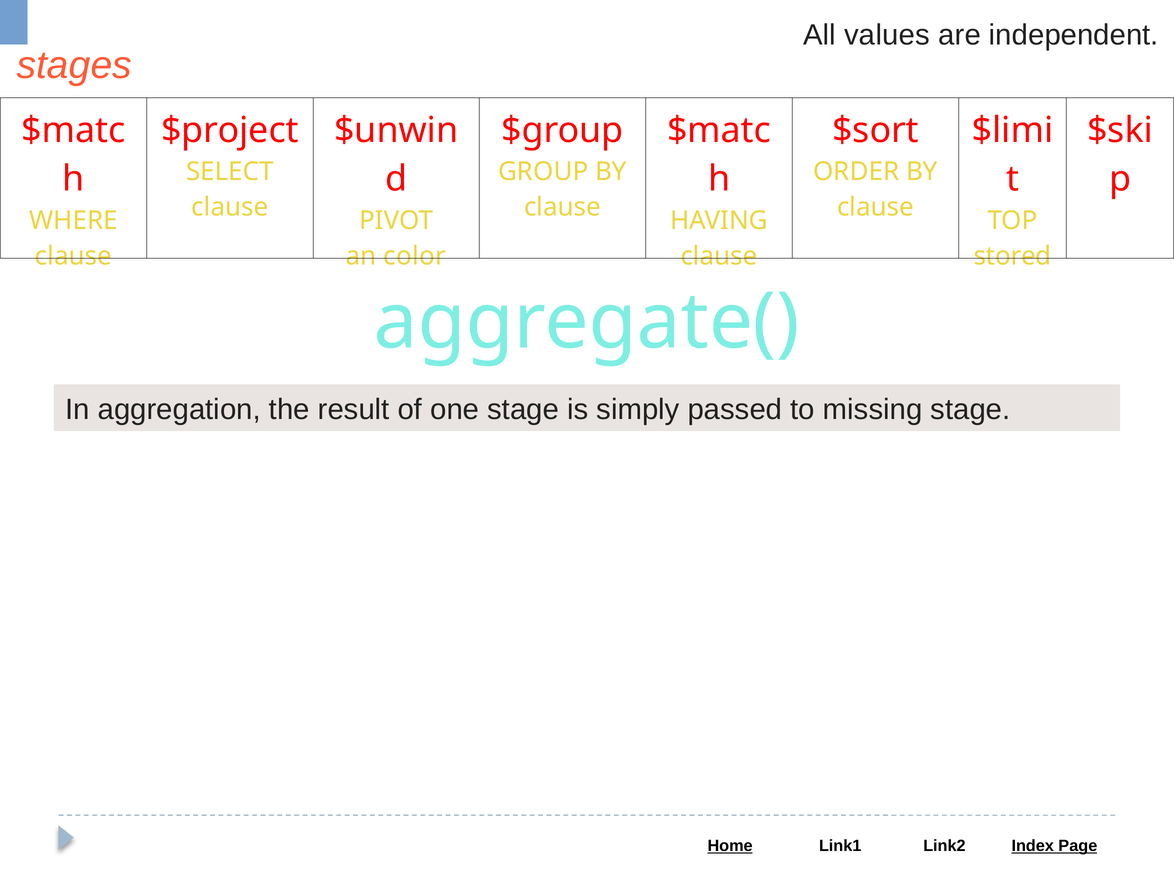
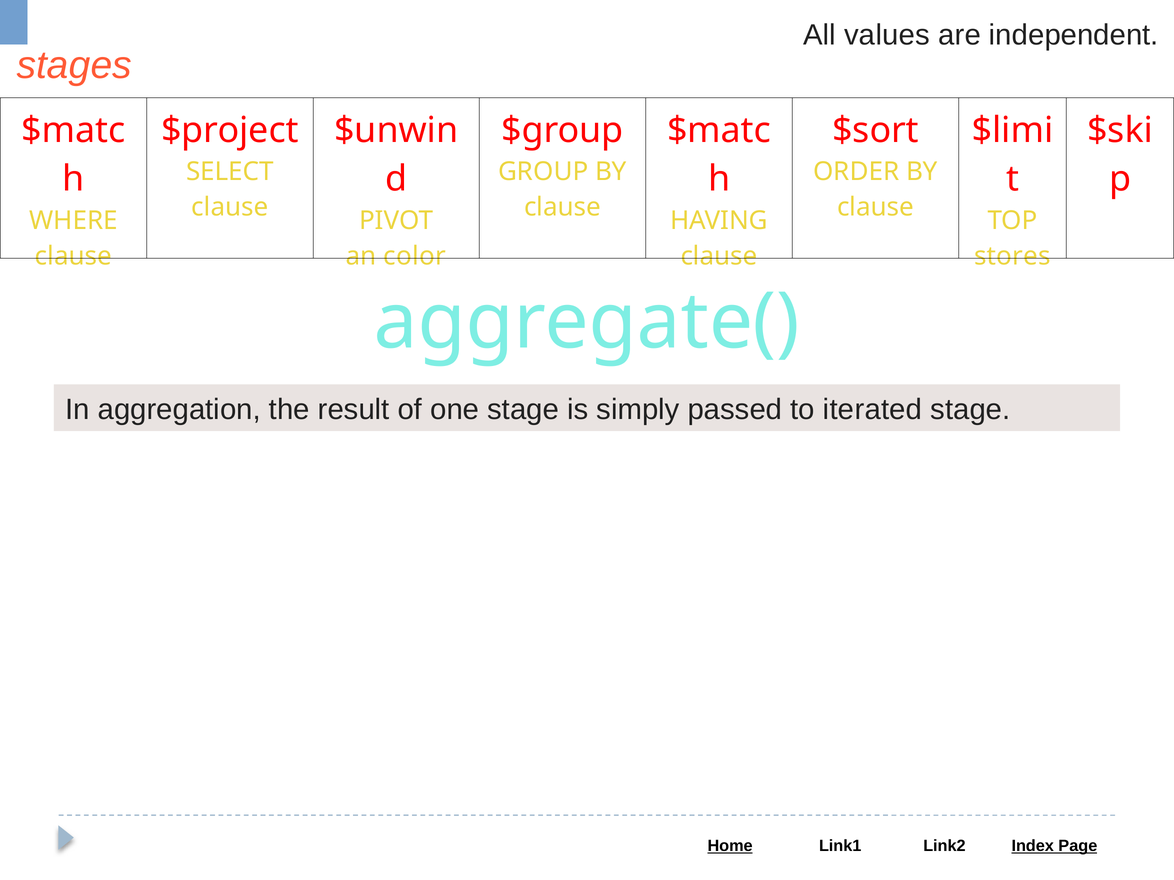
stored: stored -> stores (1012, 256)
missing: missing -> iterated (873, 410)
